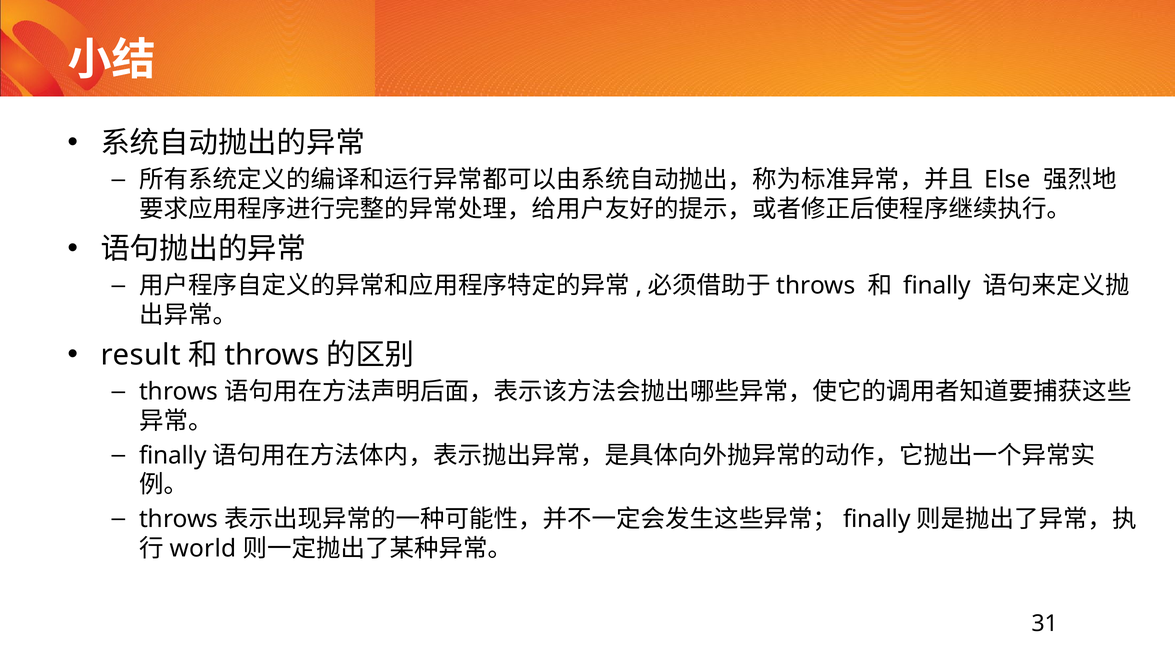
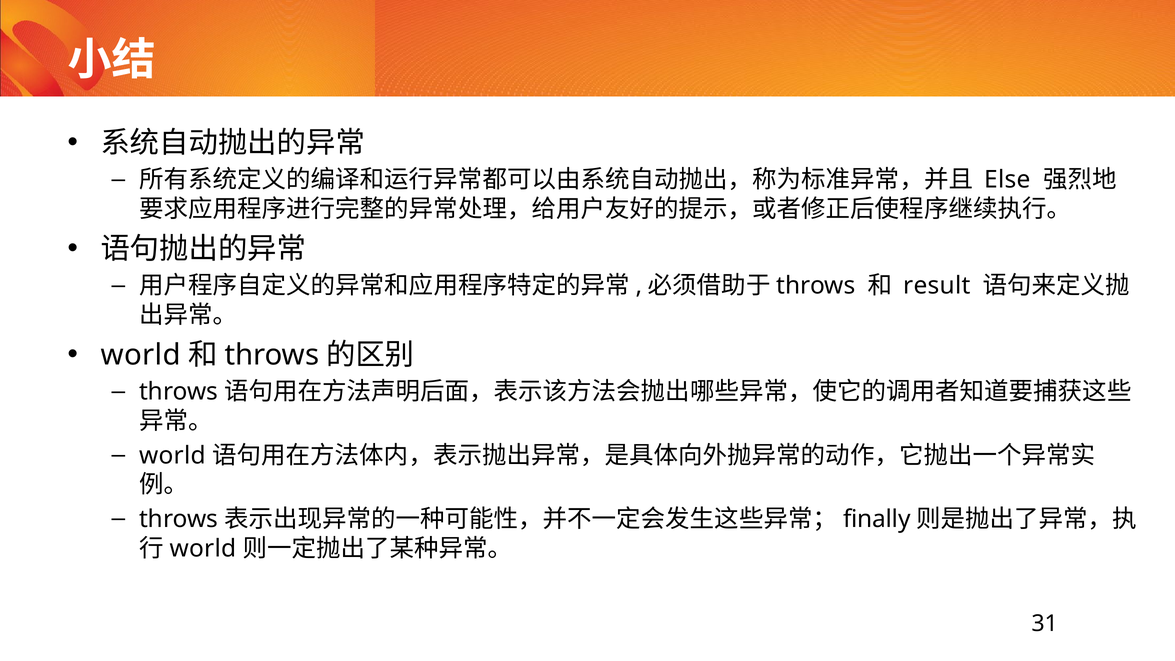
finally: finally -> result (937, 286)
result: result -> world (141, 355)
finally: finally -> world (173, 455)
